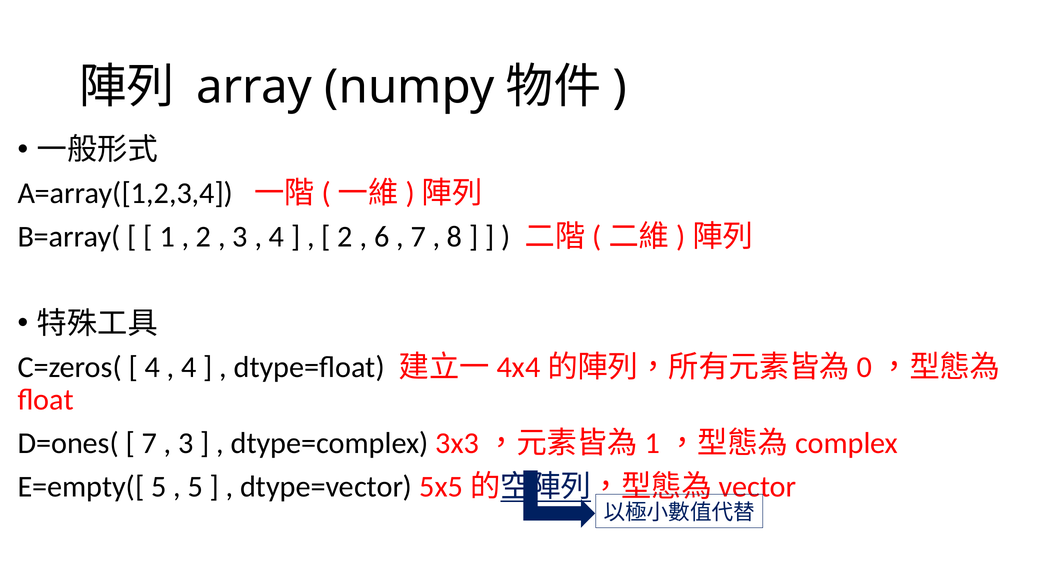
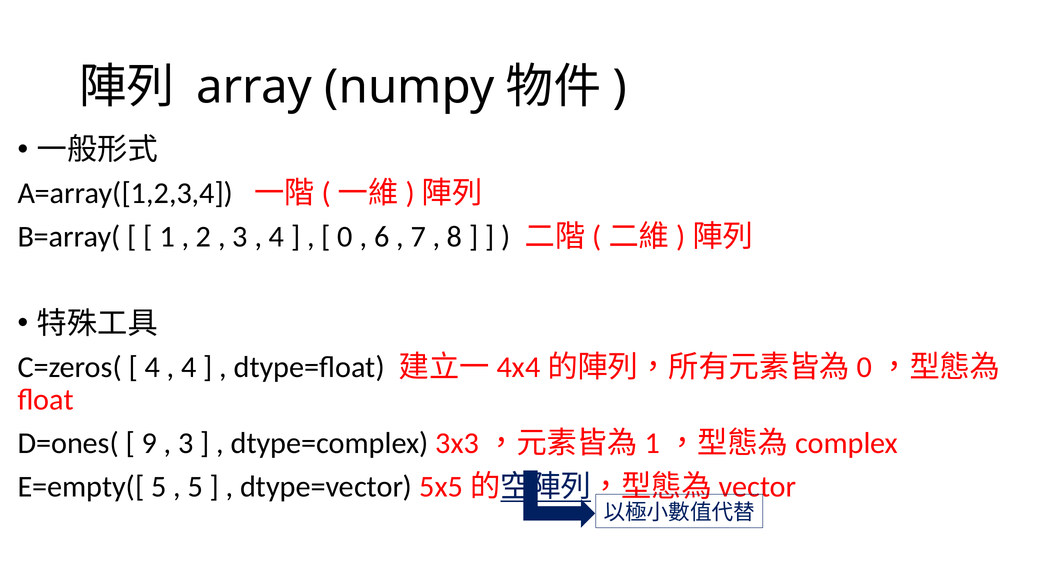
2: 2 -> 0 (345, 236)
7: 7 -> 9 (149, 443)
